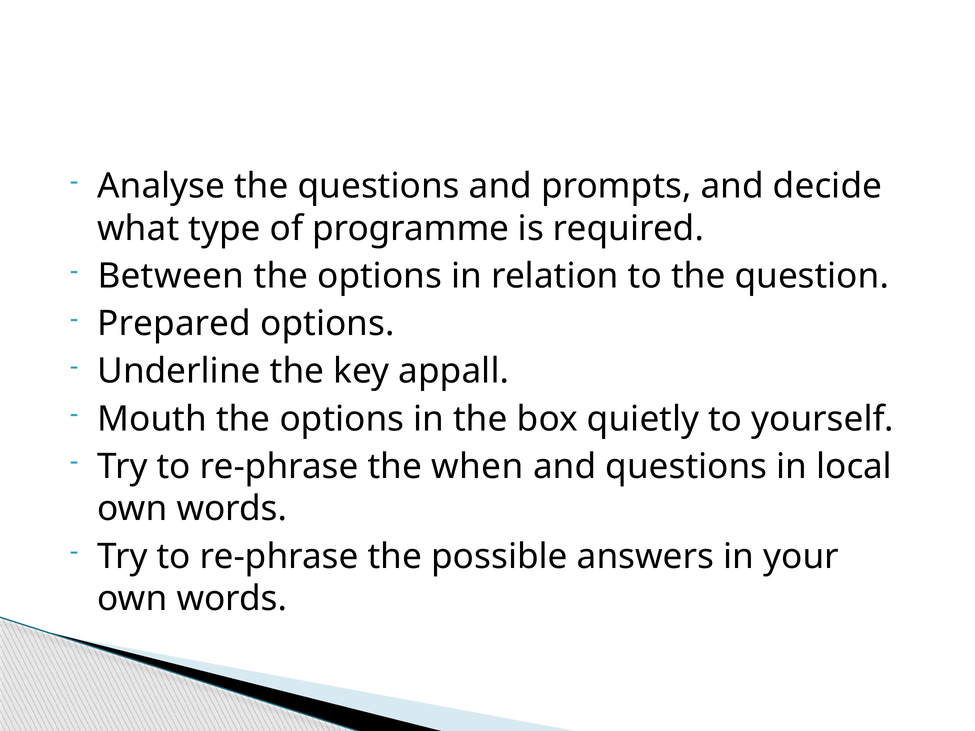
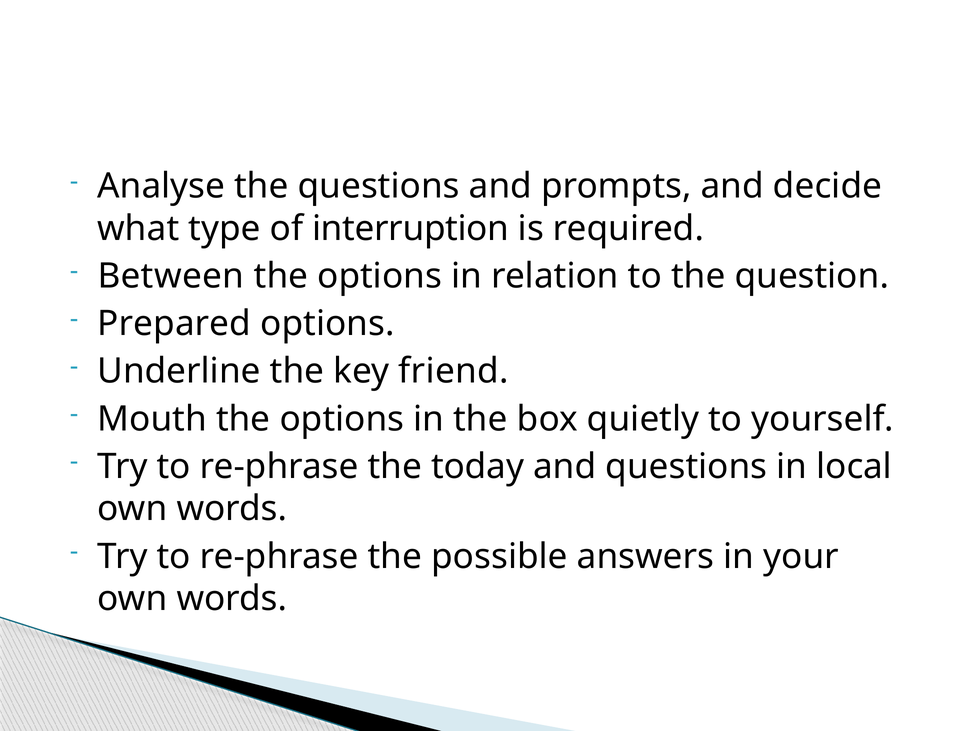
programme: programme -> interruption (411, 229)
appall: appall -> friend (454, 371)
when: when -> today (478, 467)
